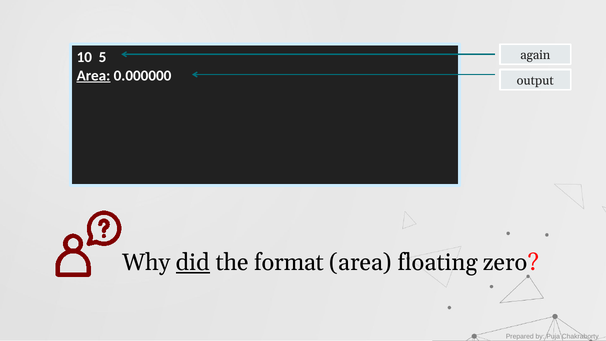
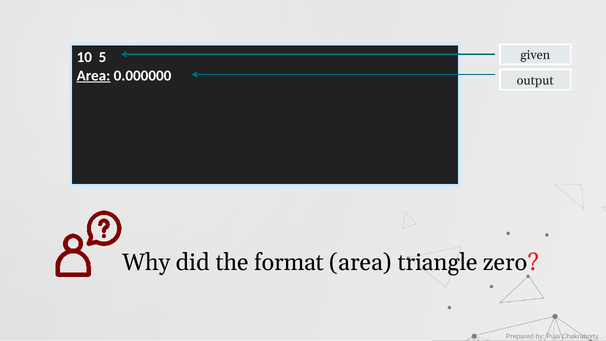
again: again -> given (535, 55)
did underline: present -> none (193, 262)
floating: floating -> triangle (438, 262)
